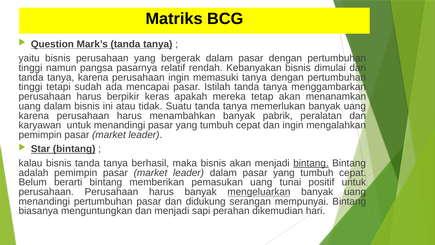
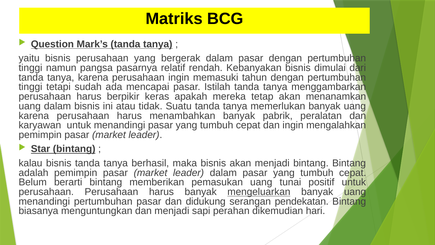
memasuki tanya: tanya -> tahun (254, 77)
bintang underline: present -> none (311, 163)
mempunyai: mempunyai -> pendekatan (302, 201)
